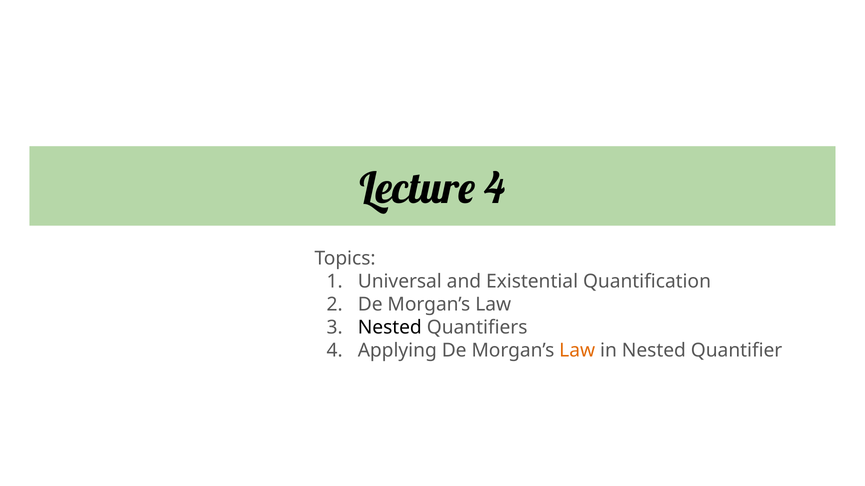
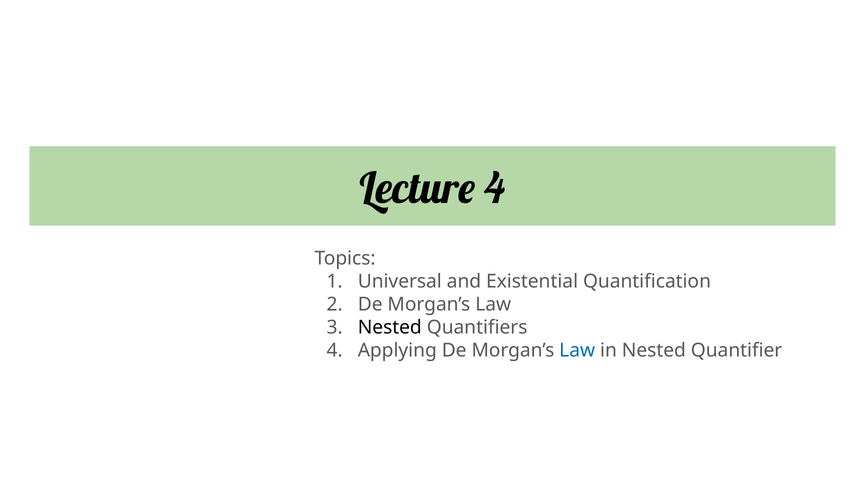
Law colour: orange -> blue (577, 351)
